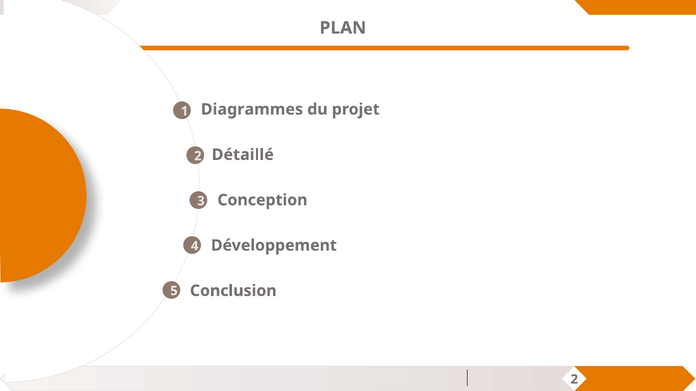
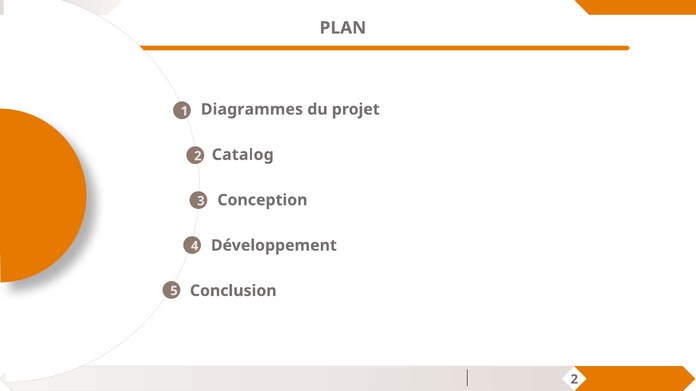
Détaillé: Détaillé -> Catalog (243, 155)
